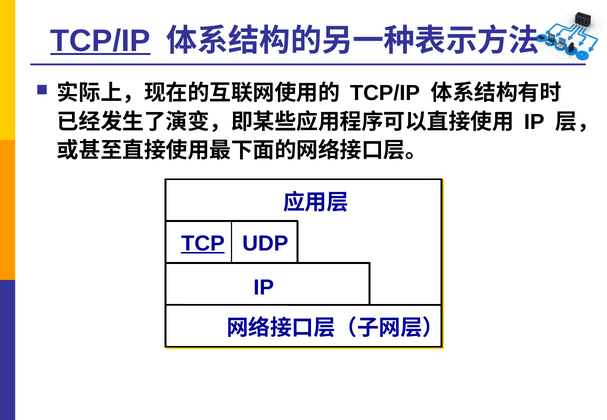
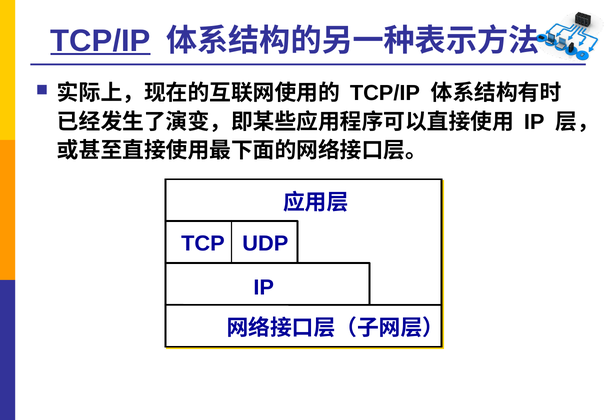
TCP underline: present -> none (203, 244)
